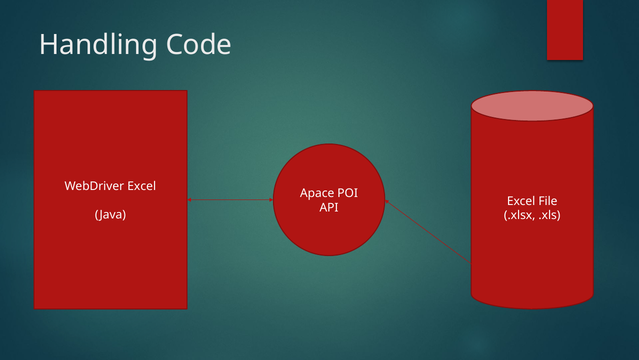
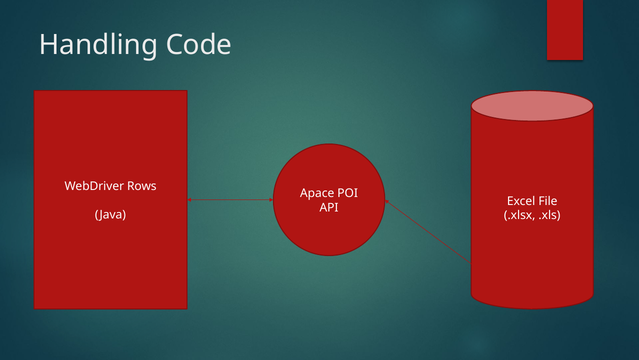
WebDriver Excel: Excel -> Rows (142, 186)
